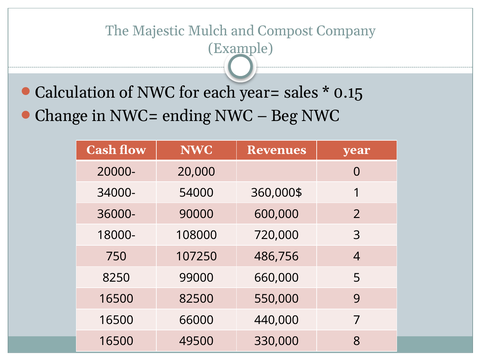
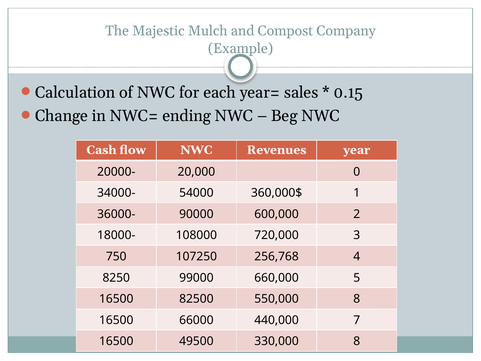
486,756: 486,756 -> 256,768 (277, 256)
550,000 9: 9 -> 8 (357, 299)
